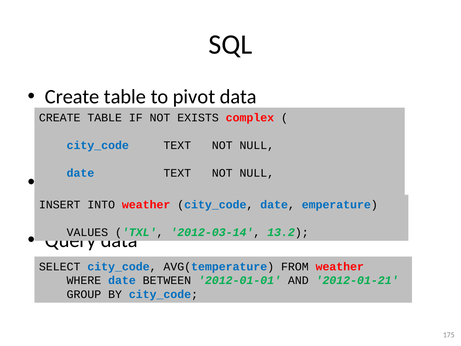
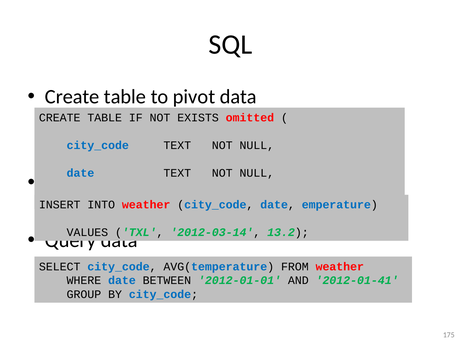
complex: complex -> omitted (250, 118)
2012-01-21: 2012-01-21 -> 2012-01-41 (357, 280)
